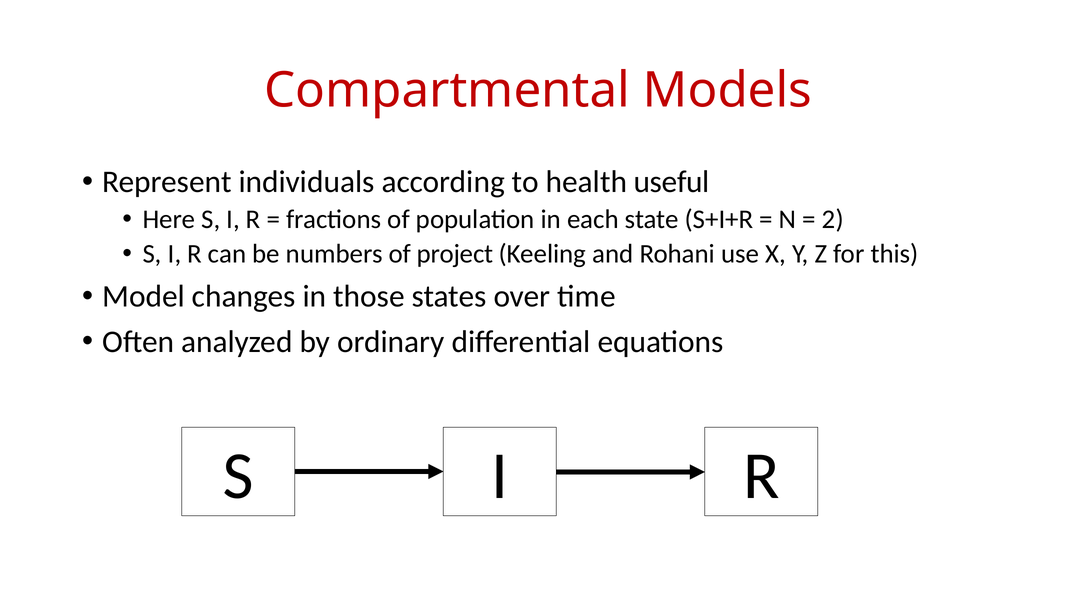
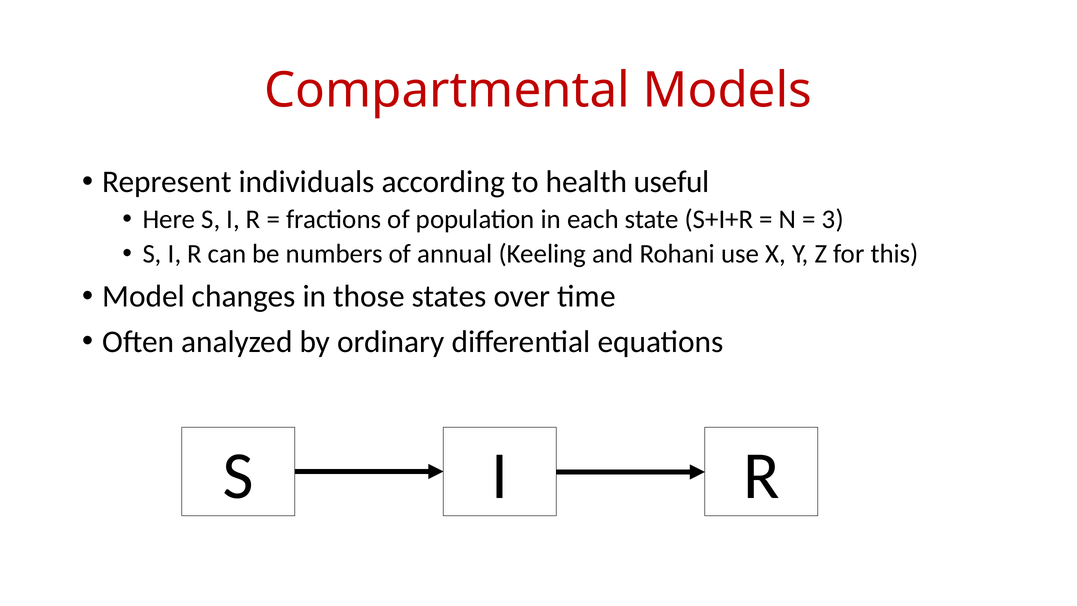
2: 2 -> 3 (833, 219)
project: project -> annual (455, 254)
